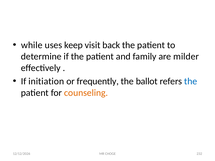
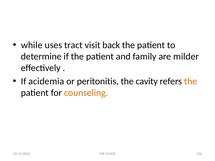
keep: keep -> tract (73, 45)
initiation: initiation -> acidemia (46, 81)
frequently: frequently -> peritonitis (98, 81)
ballot: ballot -> cavity (147, 81)
the colour: blue -> orange (191, 81)
